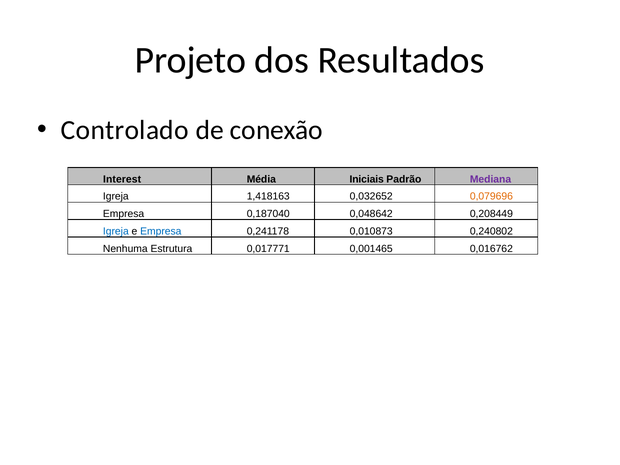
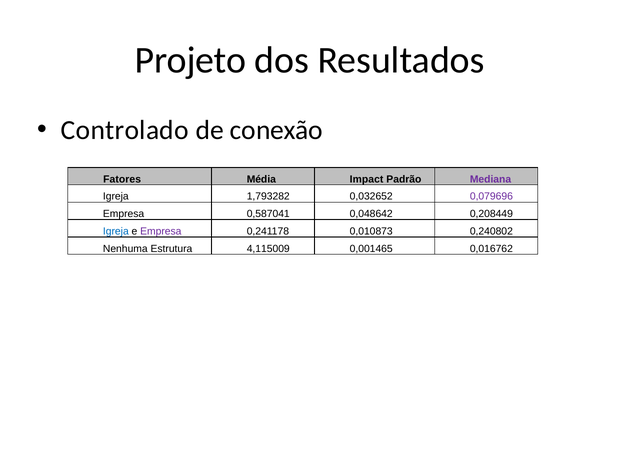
Interest: Interest -> Fatores (122, 179)
Iniciais: Iniciais -> Impact (367, 179)
1,418163: 1,418163 -> 1,793282 (268, 197)
0,079696 colour: orange -> purple (491, 197)
0,187040: 0,187040 -> 0,587041 (268, 214)
Empresa colour: blue -> purple (161, 231)
0,017771: 0,017771 -> 4,115009 (268, 249)
